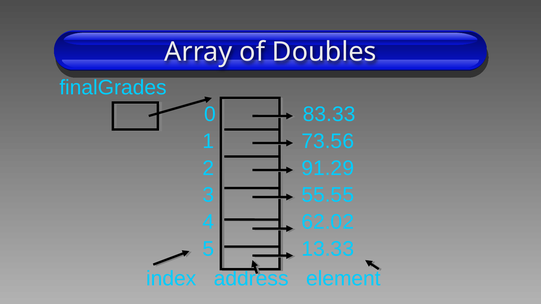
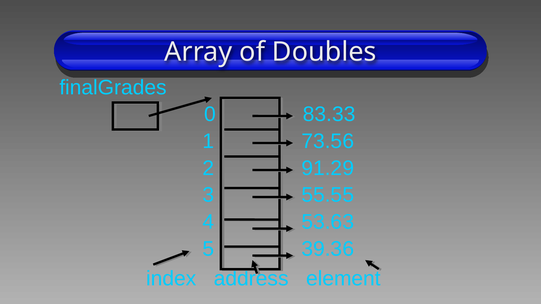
62.02: 62.02 -> 53.63 (328, 222)
13.33: 13.33 -> 39.36 (328, 249)
